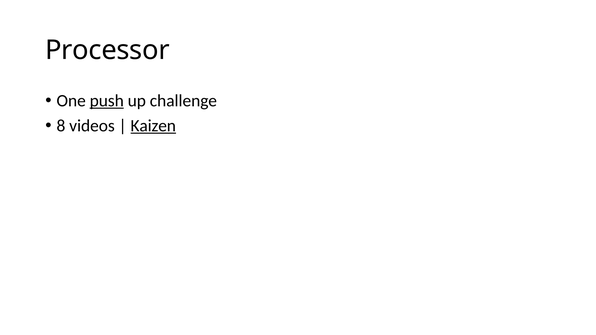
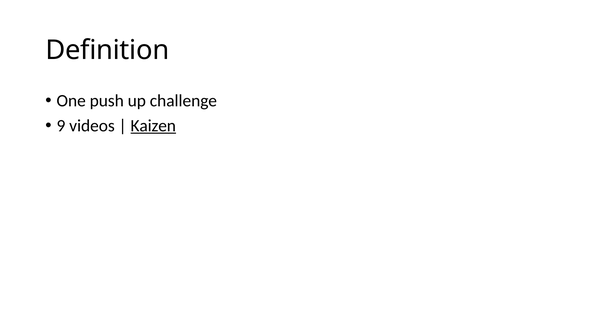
Processor: Processor -> Definition (107, 50)
push underline: present -> none (107, 101)
8: 8 -> 9 (61, 126)
